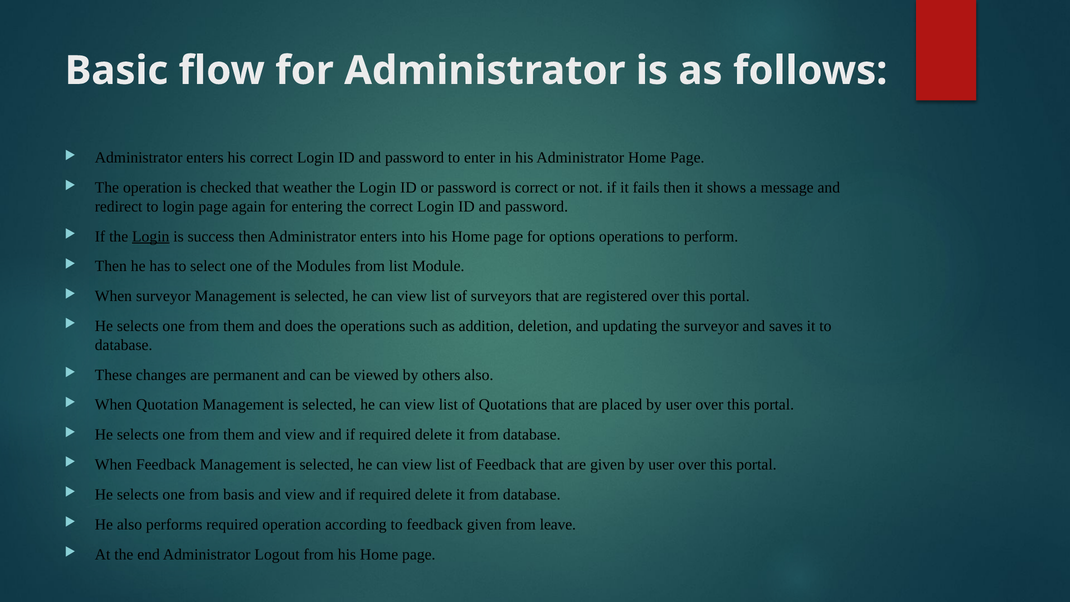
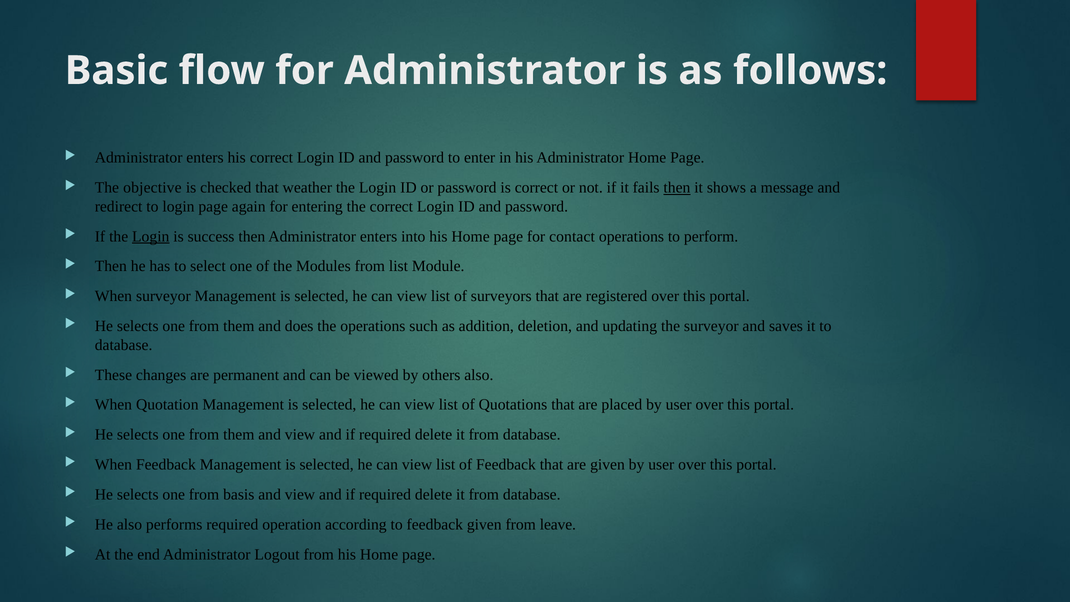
The operation: operation -> objective (152, 188)
then underline: none -> present (677, 188)
options: options -> contact (572, 236)
